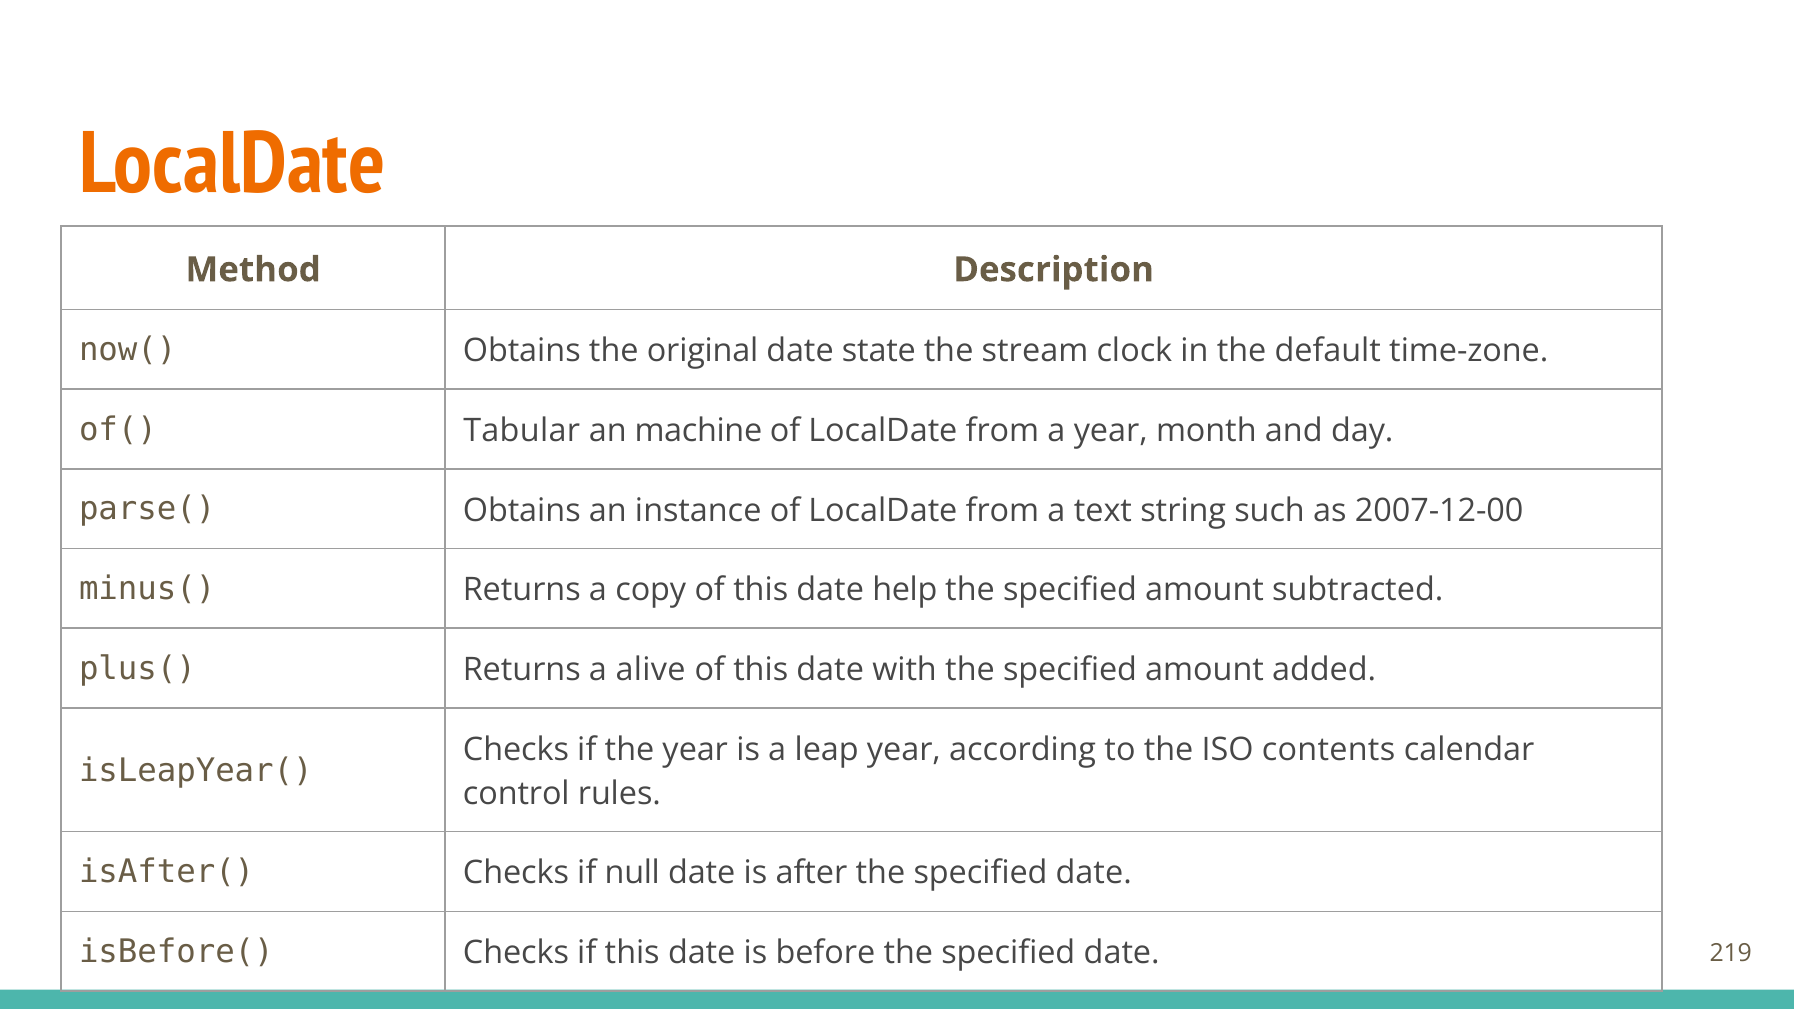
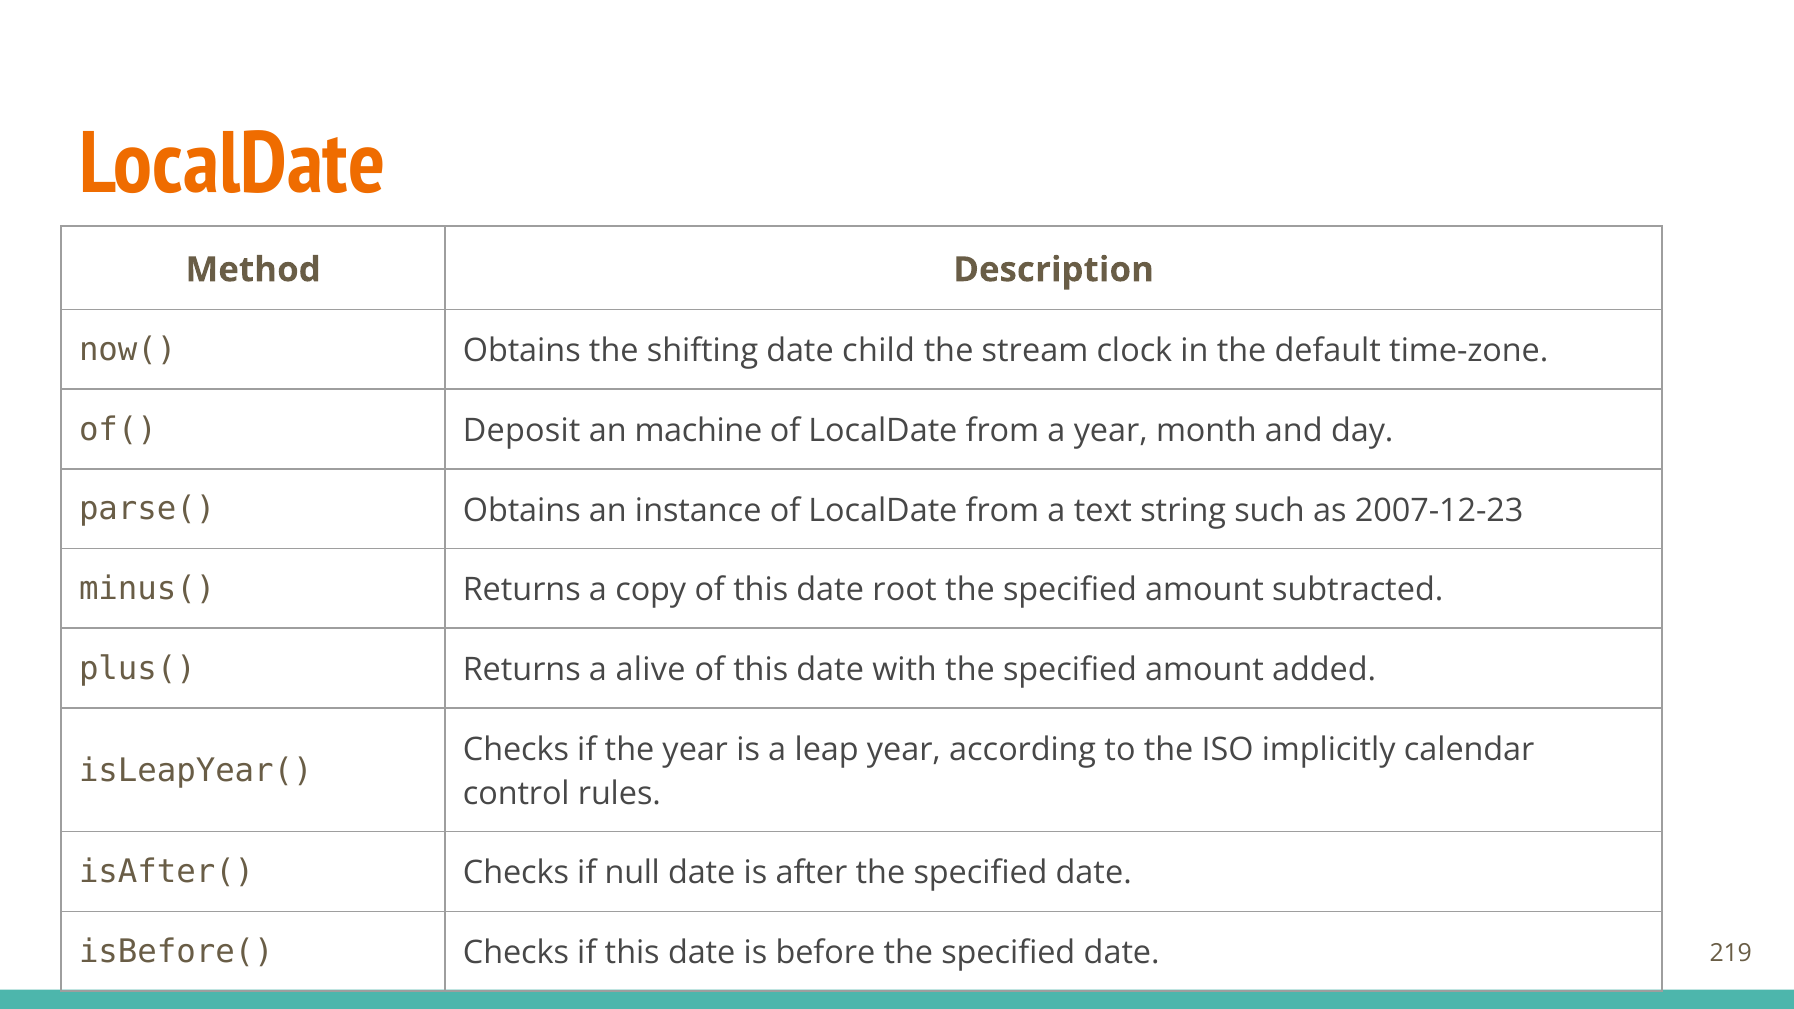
original: original -> shifting (703, 351)
state: state -> child (879, 351)
Tabular: Tabular -> Deposit (522, 431)
2007-12-00: 2007-12-00 -> 2007-12-23 (1439, 510)
help: help -> root (905, 590)
contents: contents -> implicitly (1329, 750)
